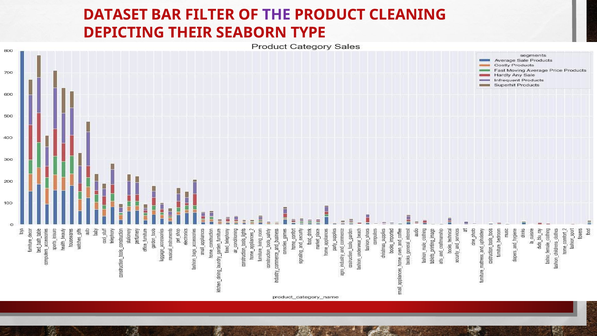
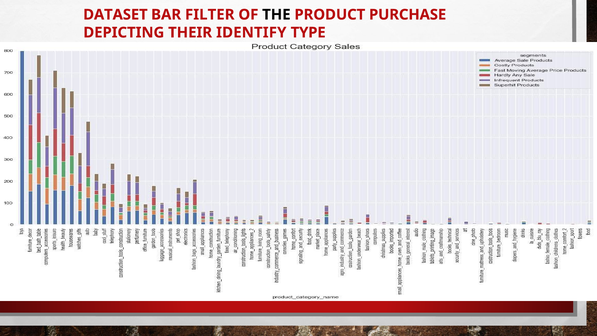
THE colour: purple -> black (276, 15)
CLEANING: CLEANING -> PURCHASE (408, 15)
SEABORN: SEABORN -> IDENTIFY (251, 33)
